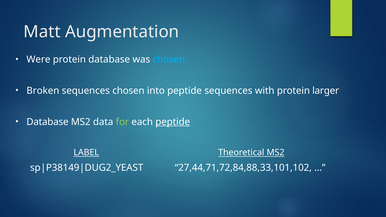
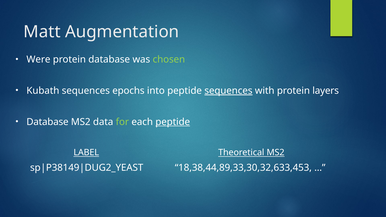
chosen colour: light blue -> light green (169, 60)
Broken: Broken -> Kubath (43, 91)
sequences chosen: chosen -> epochs (128, 91)
sequences underline: none -> present (228, 91)
larger: larger -> layers (326, 91)
27,44,71,72,84,88,33,101,102: 27,44,71,72,84,88,33,101,102 -> 18,38,44,89,33,30,32,633,453 (243, 168)
